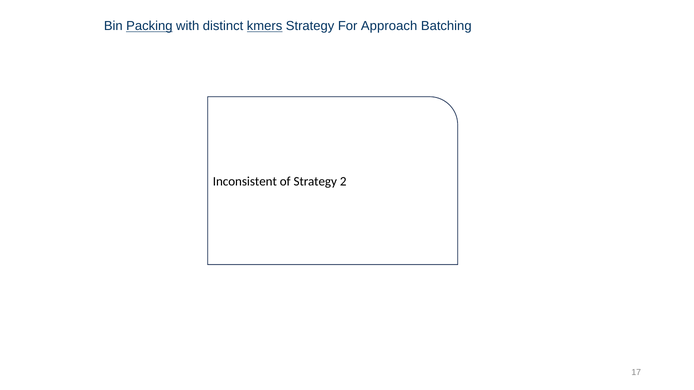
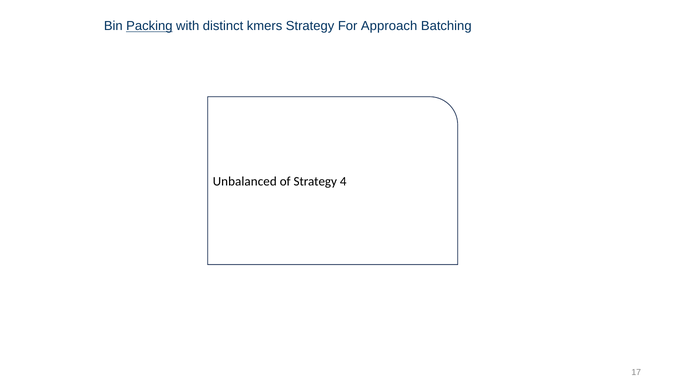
kmers underline: present -> none (265, 26)
Inconsistent: Inconsistent -> Unbalanced (245, 182)
2: 2 -> 4 (343, 182)
